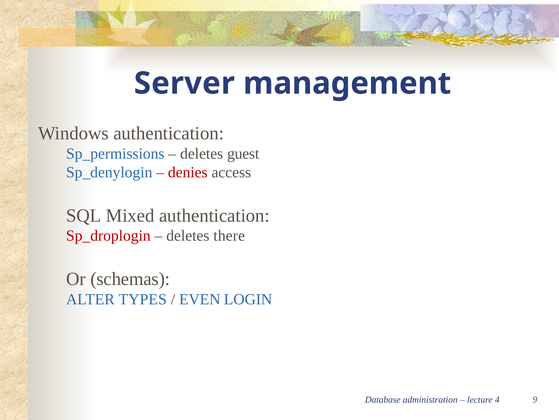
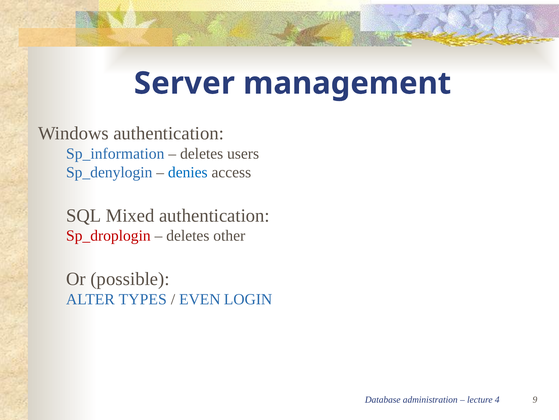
Sp_permissions: Sp_permissions -> Sp_information (115, 153)
guest: guest -> users (243, 153)
denies colour: red -> blue (188, 172)
there: there -> other (229, 235)
schemas: schemas -> possible (130, 278)
